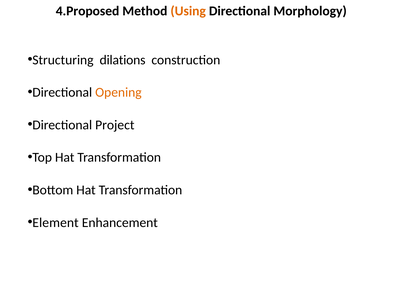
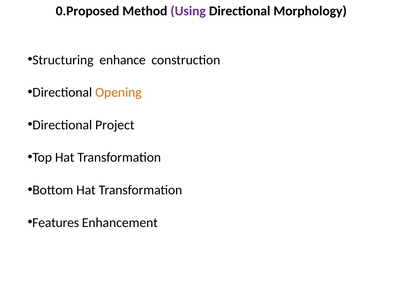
4.Proposed: 4.Proposed -> 0.Proposed (88, 11)
Using colour: orange -> purple (188, 11)
dilations: dilations -> enhance (123, 60)
Element: Element -> Features (56, 222)
